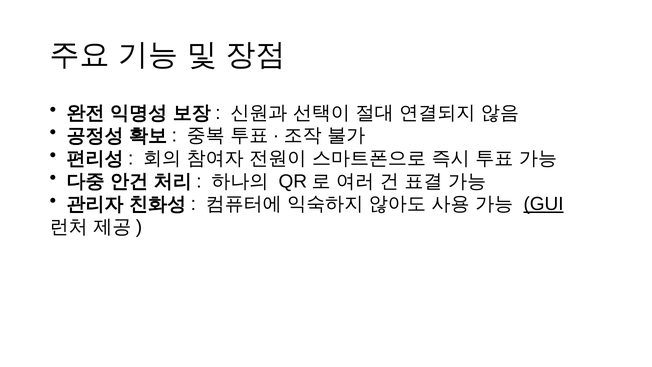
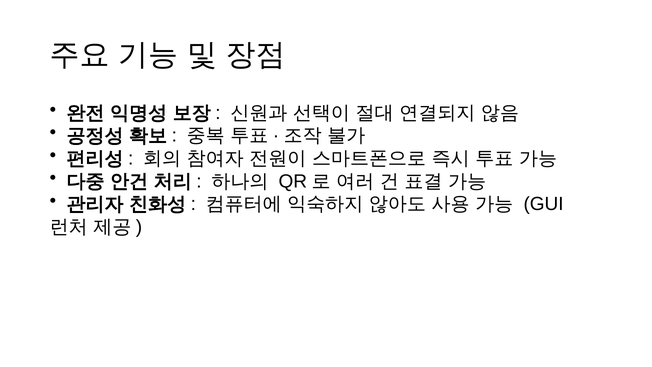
GUI underline: present -> none (544, 204)
